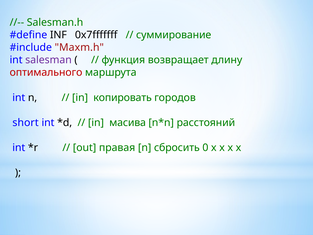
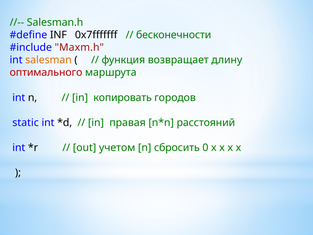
суммирование: суммирование -> бесконечности (174, 35)
salesman colour: purple -> orange (48, 60)
short: short -> static (26, 123)
масива: масива -> правая (128, 123)
правая: правая -> учетом (117, 148)
